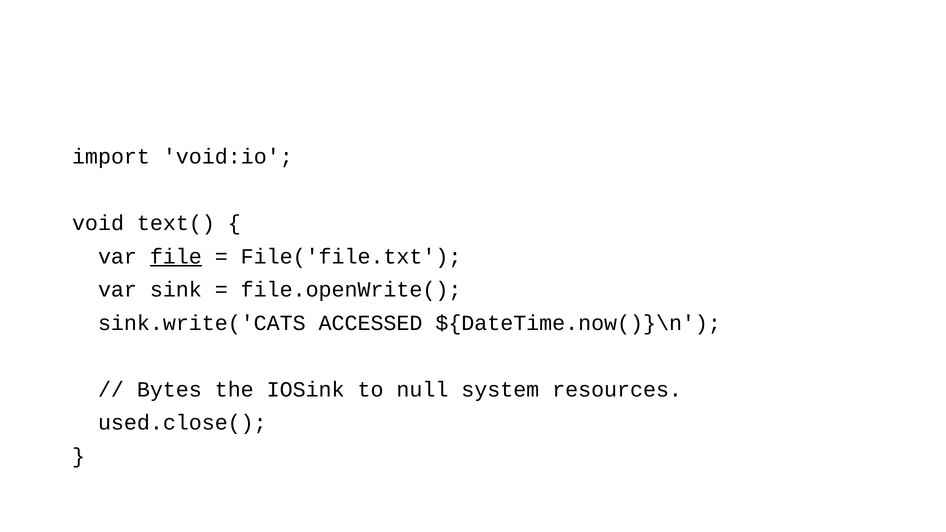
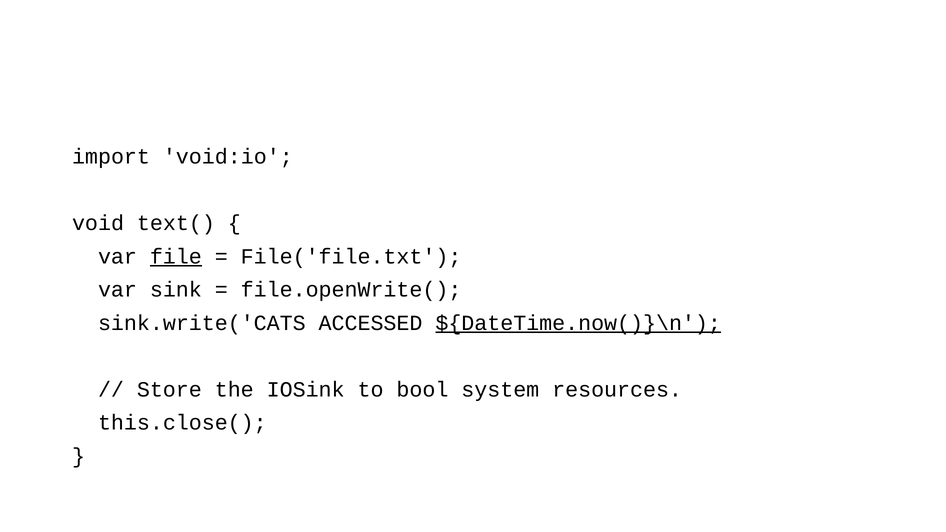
${DateTime.now()}\n underline: none -> present (578, 323)
Bytes: Bytes -> Store (169, 390)
null: null -> bool (422, 390)
used.close(: used.close( -> this.close( (182, 423)
